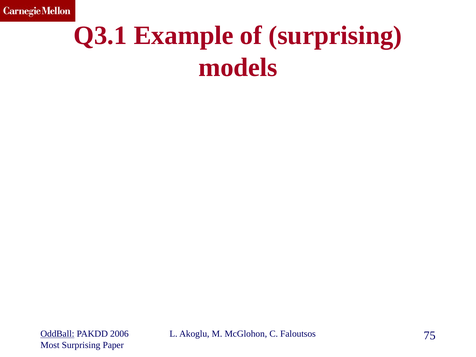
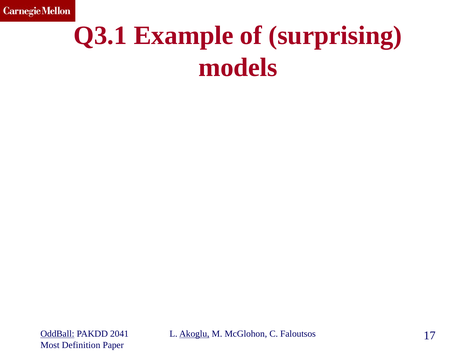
2006: 2006 -> 2041 (119, 334)
Akoglu underline: none -> present (194, 334)
75: 75 -> 17 (430, 336)
Most Surprising: Surprising -> Definition (81, 345)
